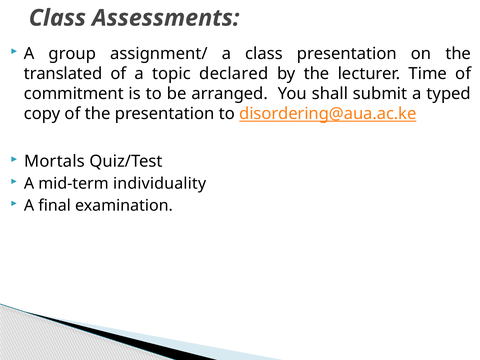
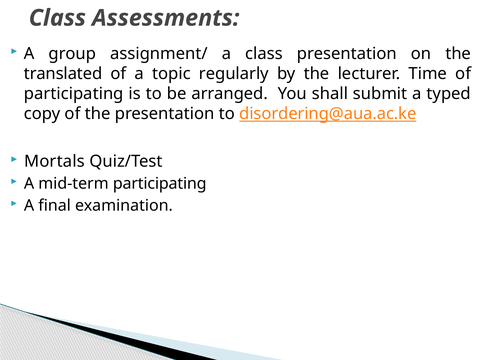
declared: declared -> regularly (234, 74)
commitment: commitment -> participating (74, 94)
mid-term individuality: individuality -> participating (160, 184)
